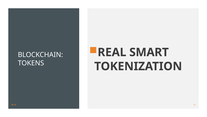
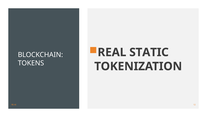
SMART: SMART -> STATIC (149, 52)
